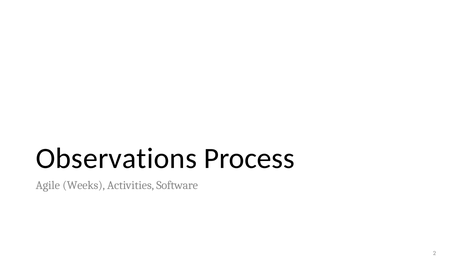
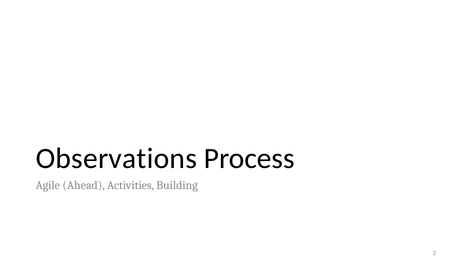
Weeks: Weeks -> Ahead (84, 186)
Software: Software -> Building (177, 186)
